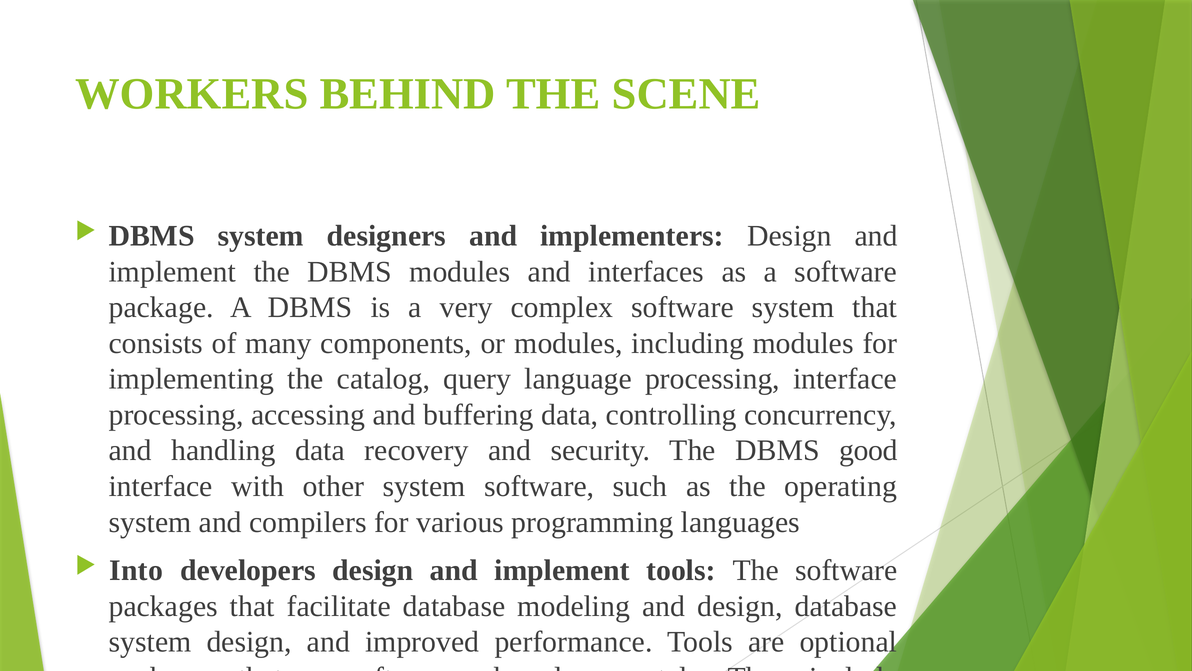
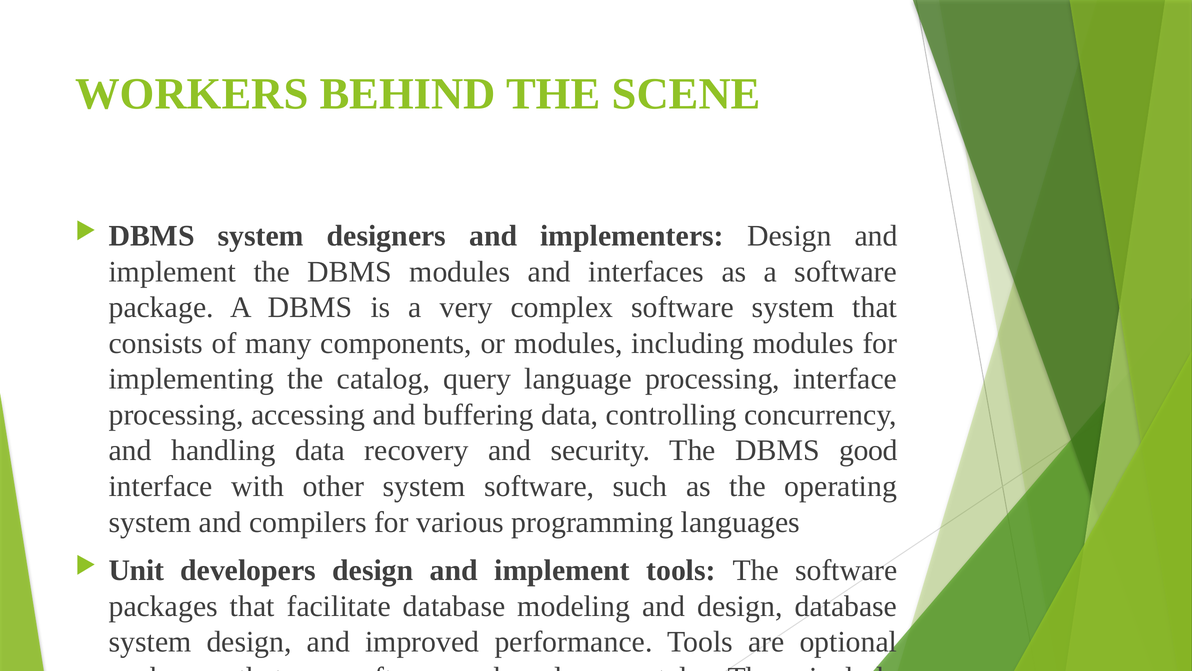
Into: Into -> Unit (136, 570)
